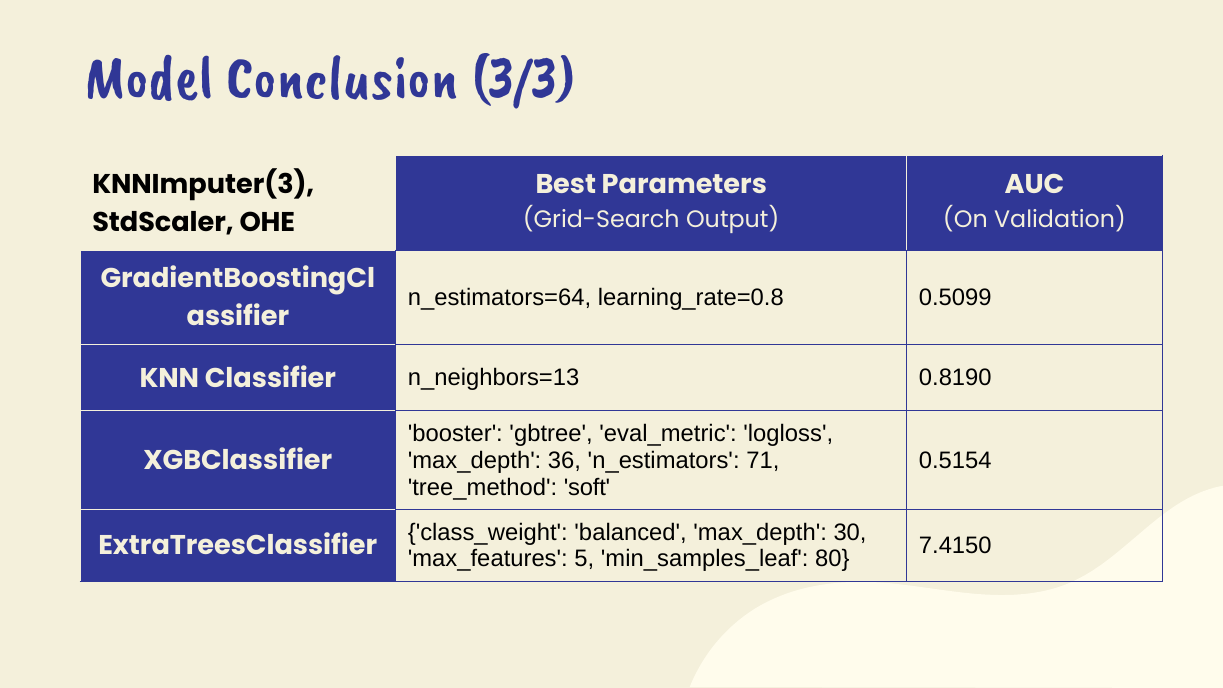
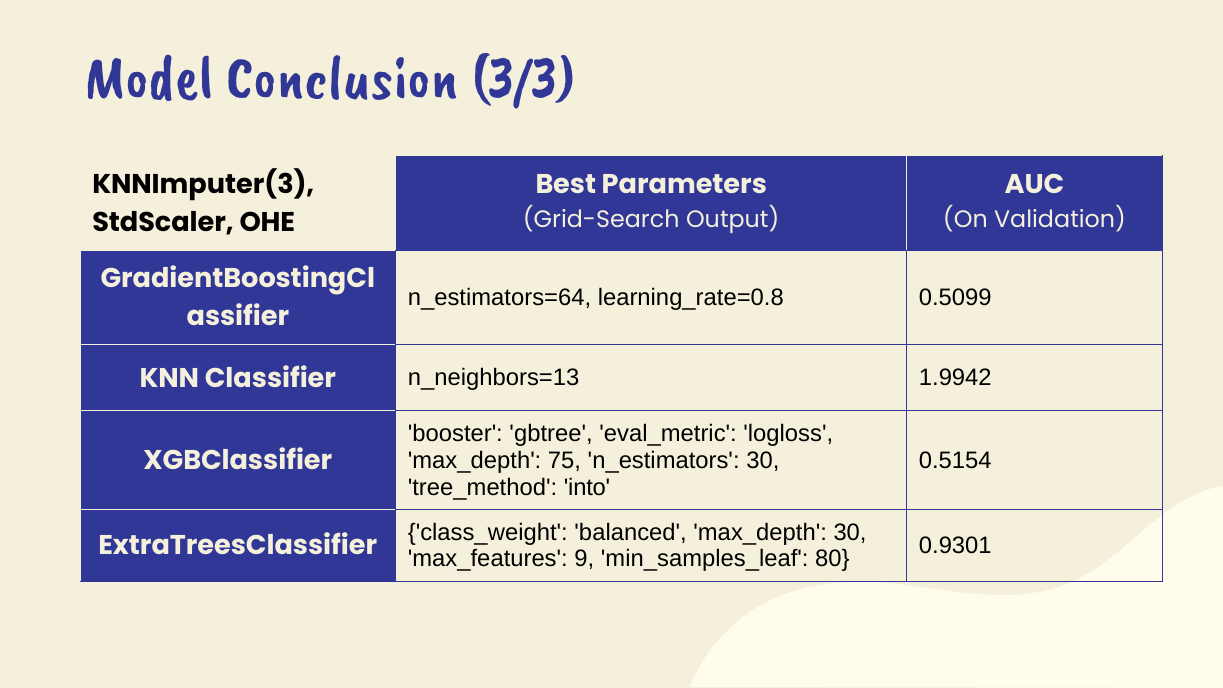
0.8190: 0.8190 -> 1.9942 (955, 378)
36: 36 -> 75 (564, 460)
71: 71 -> 30 (763, 460)
soft: soft -> into (587, 487)
7.4150: 7.4150 -> 0.9301 (955, 546)
5: 5 -> 9 (584, 559)
